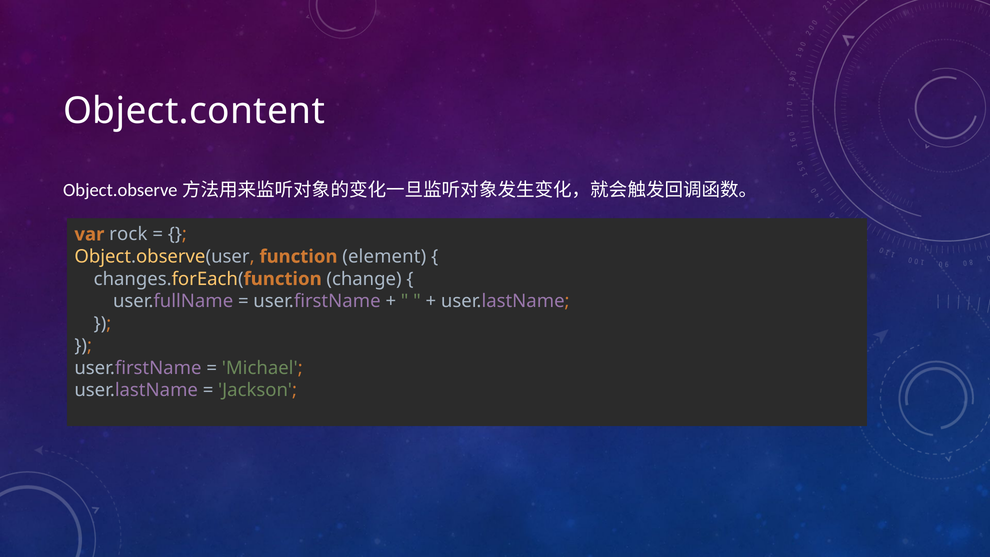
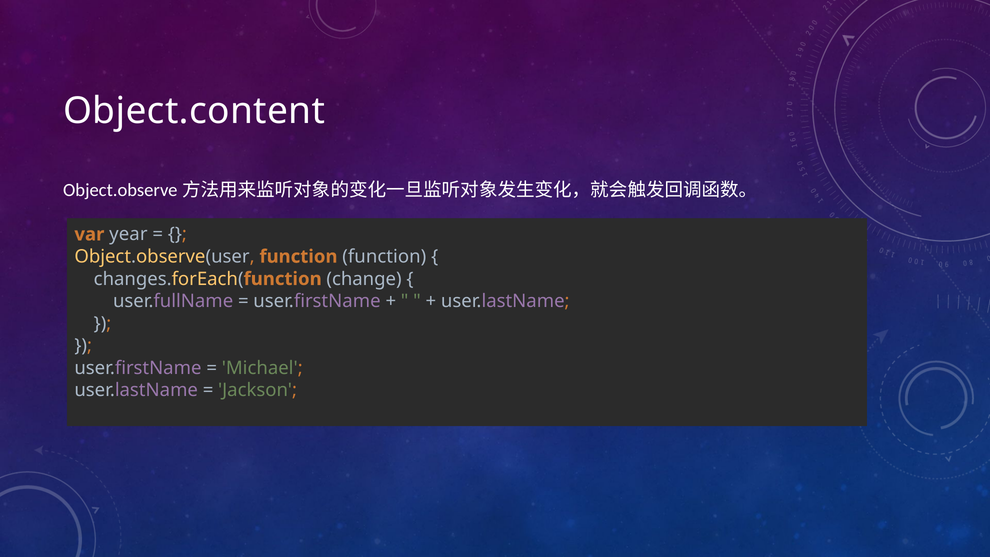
rock: rock -> year (128, 234)
function element: element -> function (384, 257)
